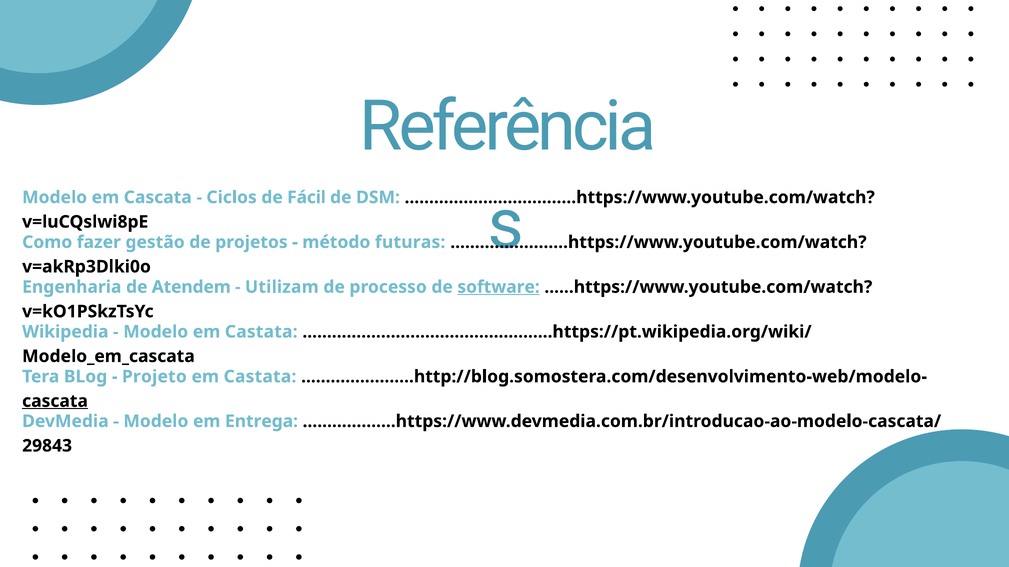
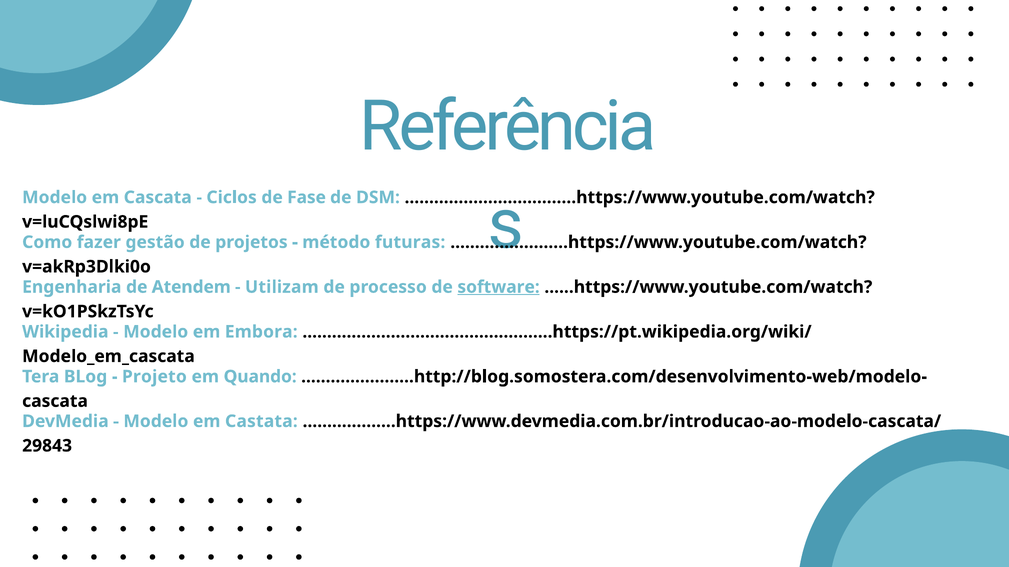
Fácil: Fácil -> Fase (307, 198)
Modelo em Castata: Castata -> Embora (261, 332)
Castata: Castata -> Quando (260, 377)
cascata underline: present -> none (55, 401)
Entrega: Entrega -> Castata (261, 422)
